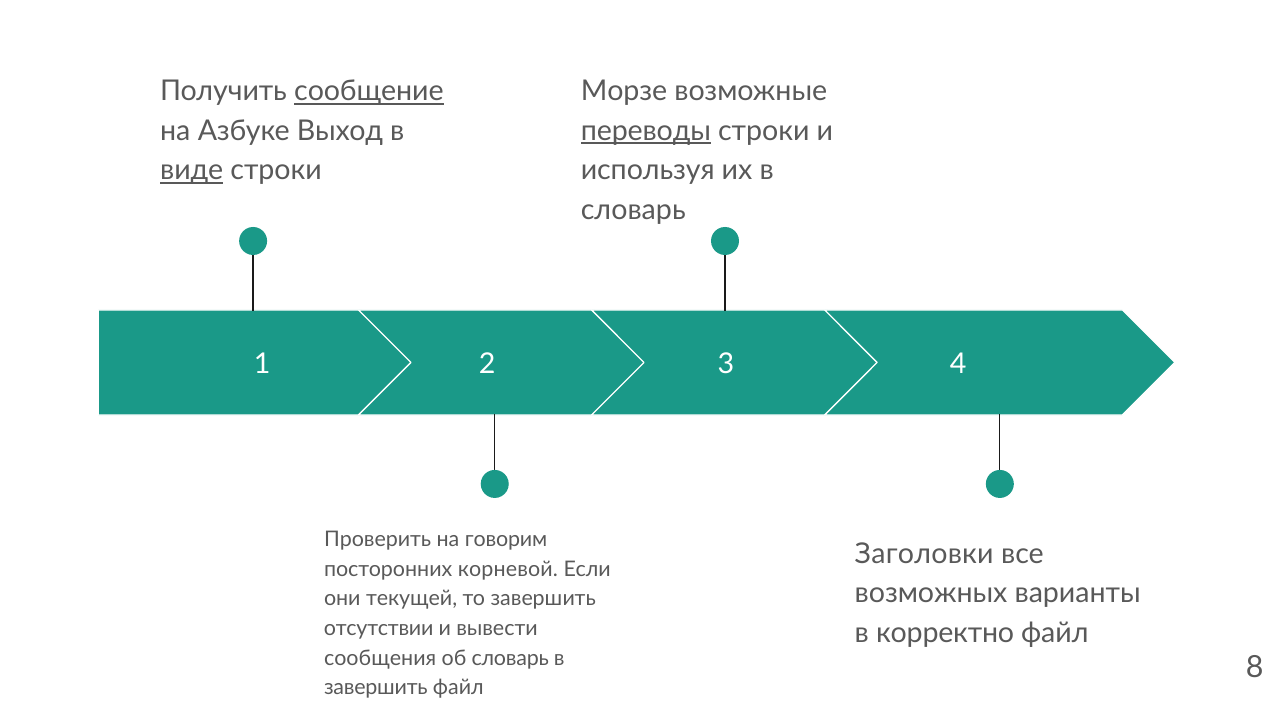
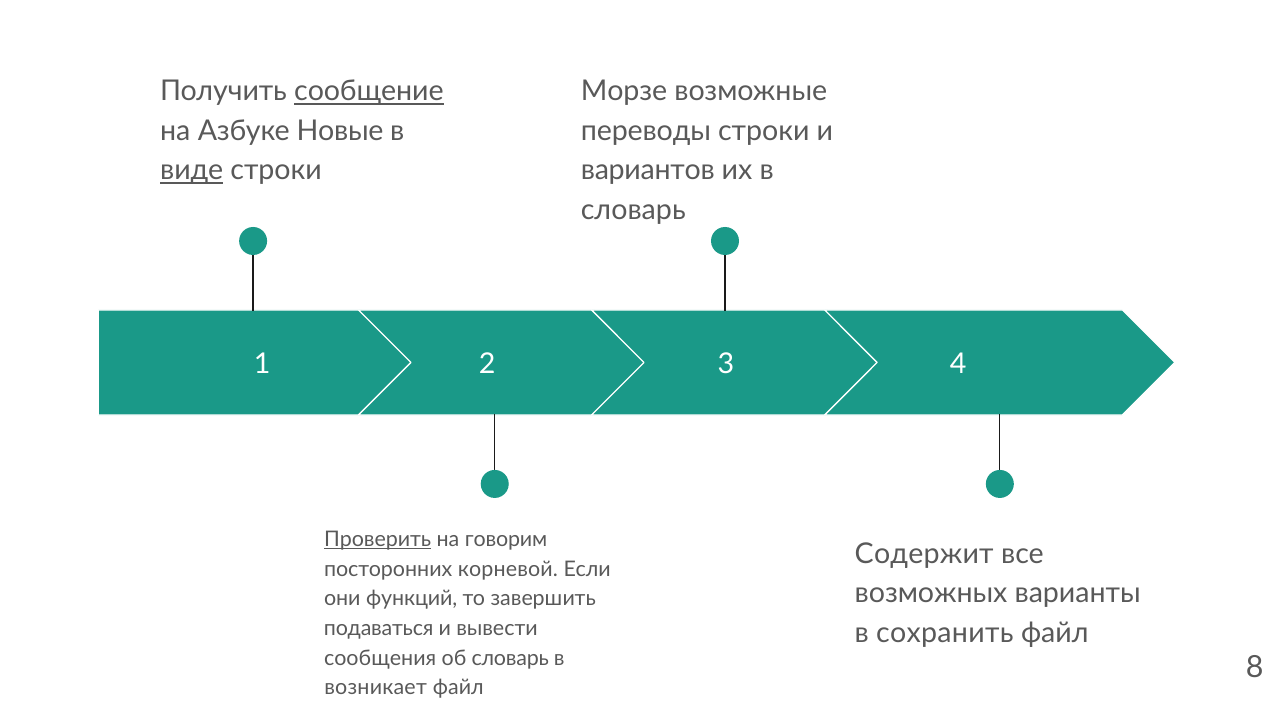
Выход: Выход -> Новые (340, 131)
переводы underline: present -> none (646, 131)
используя: используя -> вариантов (648, 170)
Проверить underline: none -> present (378, 539)
Заголовки: Заголовки -> Содержит (924, 553)
текущей: текущей -> функций (412, 598)
отсутствии: отсутствии -> подаваться (379, 628)
корректно: корректно -> сохранить (945, 632)
завершить: завершить -> возникает (376, 687)
